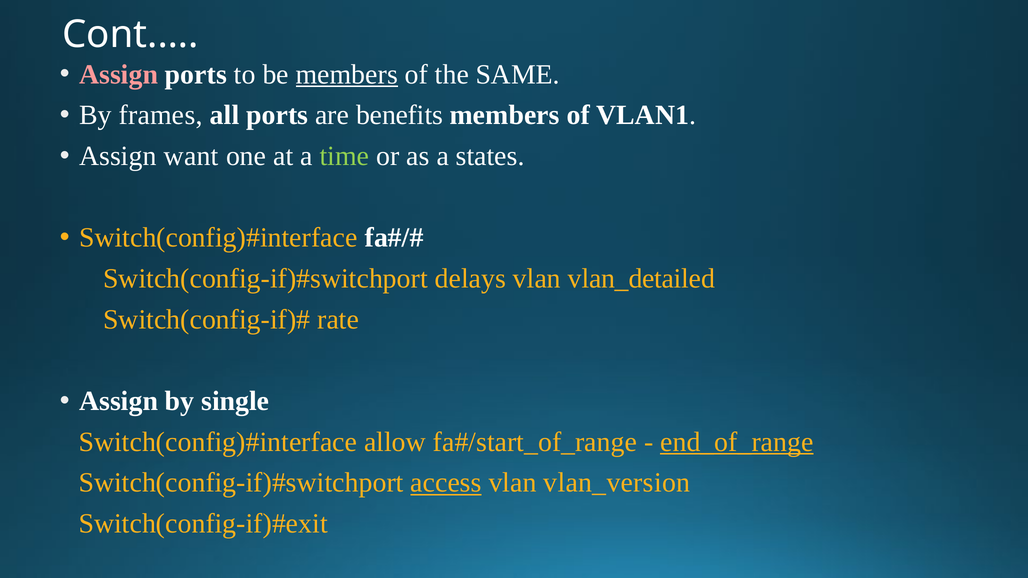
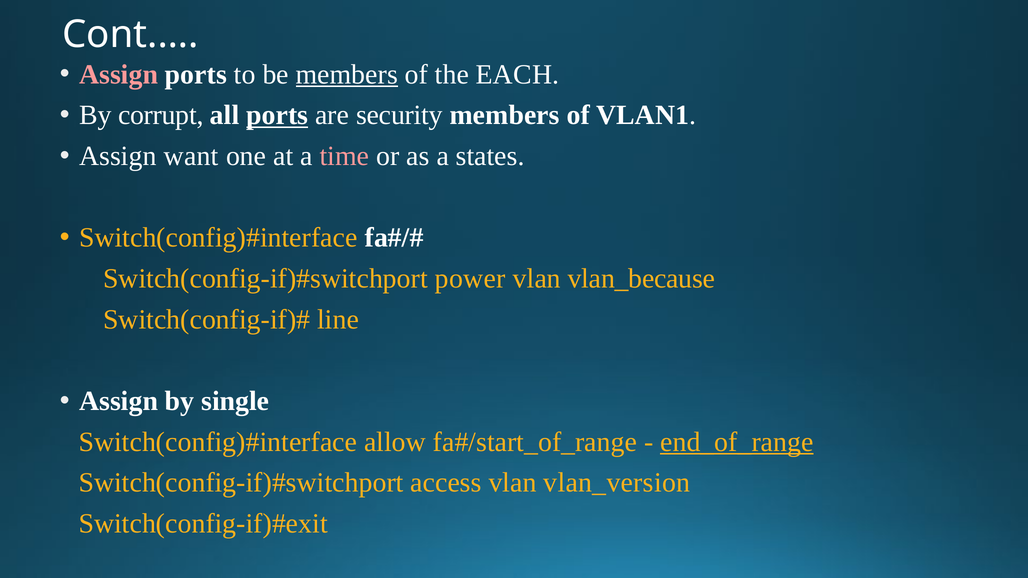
SAME: SAME -> EACH (518, 74)
frames: frames -> corrupt (161, 115)
ports underline: none -> present (277, 115)
benefits: benefits -> security (399, 115)
time colour: light green -> pink (344, 156)
delays: delays -> power (470, 279)
vlan_detailed: vlan_detailed -> vlan_because (641, 279)
rate: rate -> line (338, 320)
access underline: present -> none (446, 483)
